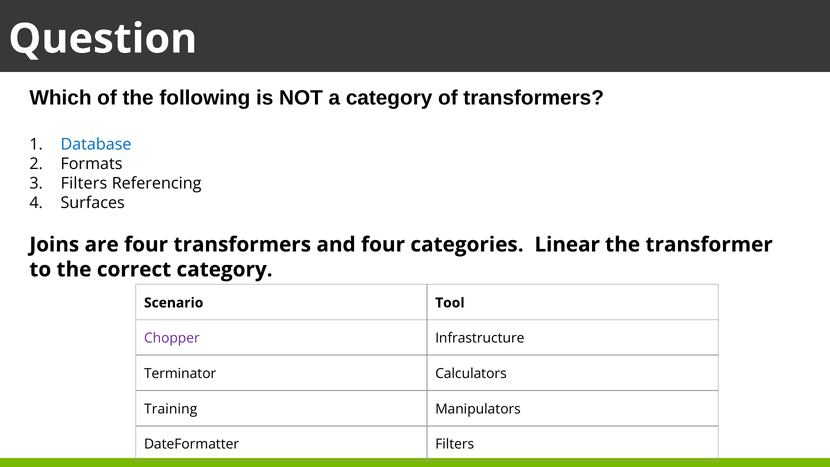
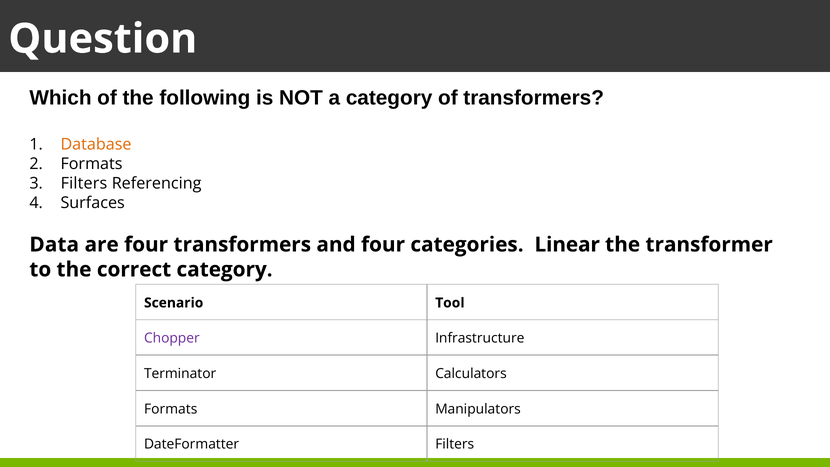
Database colour: blue -> orange (96, 145)
Joins: Joins -> Data (54, 245)
Training: Training -> Formats (171, 409)
